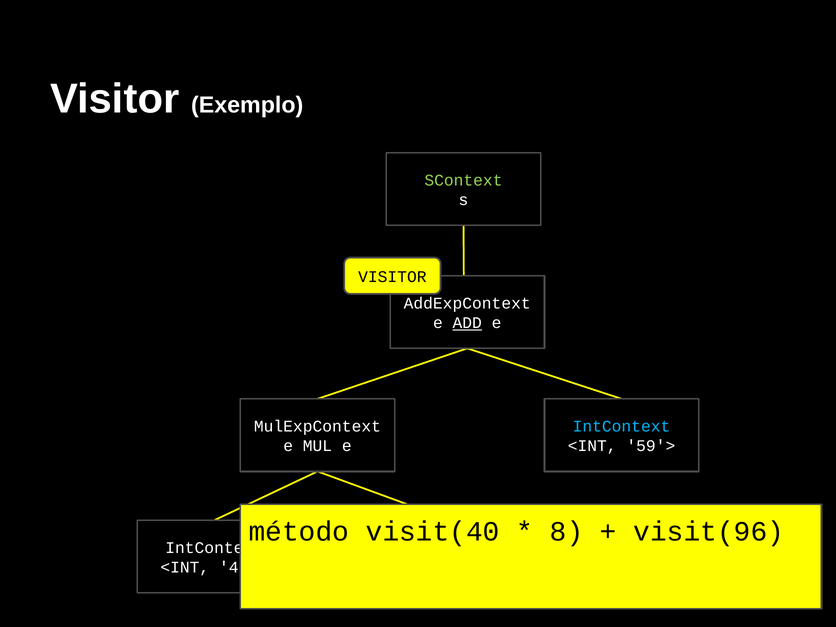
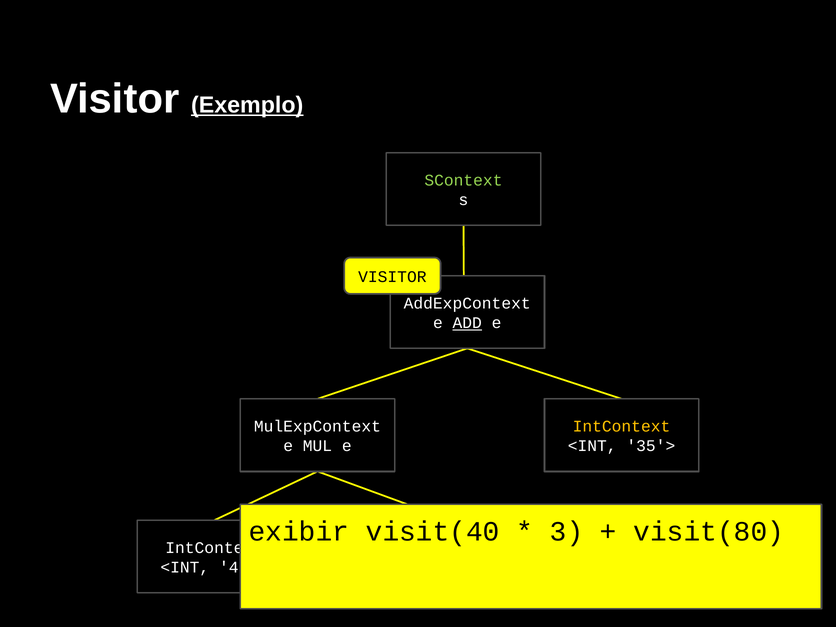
Exemplo underline: none -> present (247, 105)
IntContext colour: light blue -> yellow (621, 426)
59'>: 59'> -> 35'> (651, 446)
método: método -> exibir (299, 531)
8: 8 -> 3 (567, 531)
visit(96: visit(96 -> visit(80 (709, 531)
